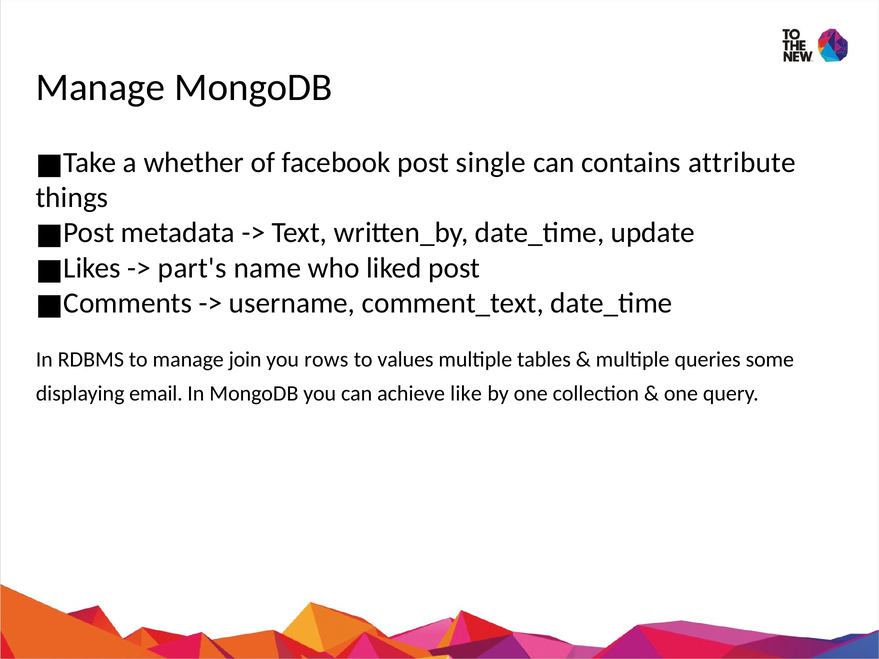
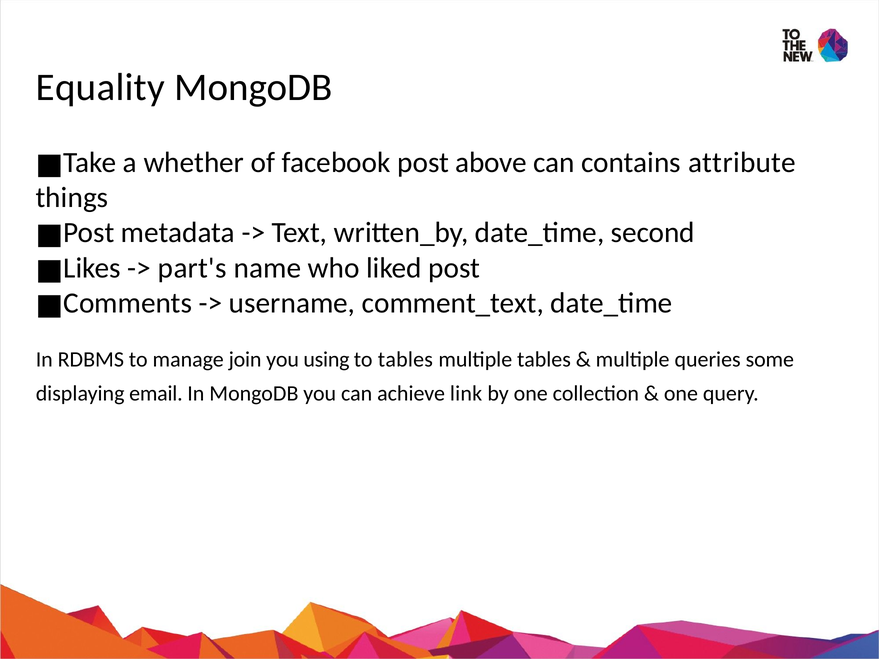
Manage: Manage -> Equality (100, 87)
single: single -> above (491, 162)
update: update -> second (653, 233)
rows: rows -> using (326, 360)
to values: values -> tables (405, 360)
like: like -> link (466, 393)
